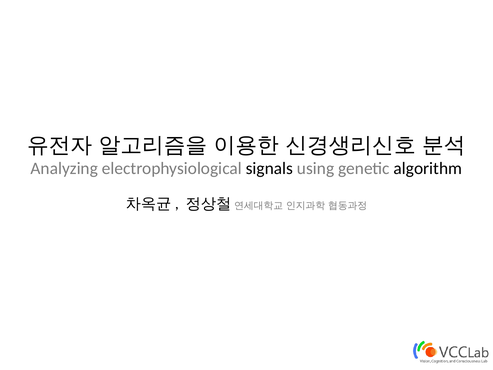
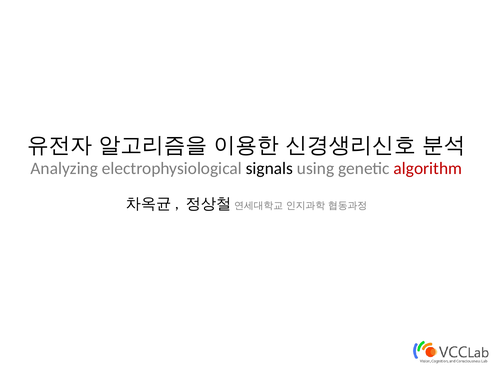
algorithm colour: black -> red (428, 168)
